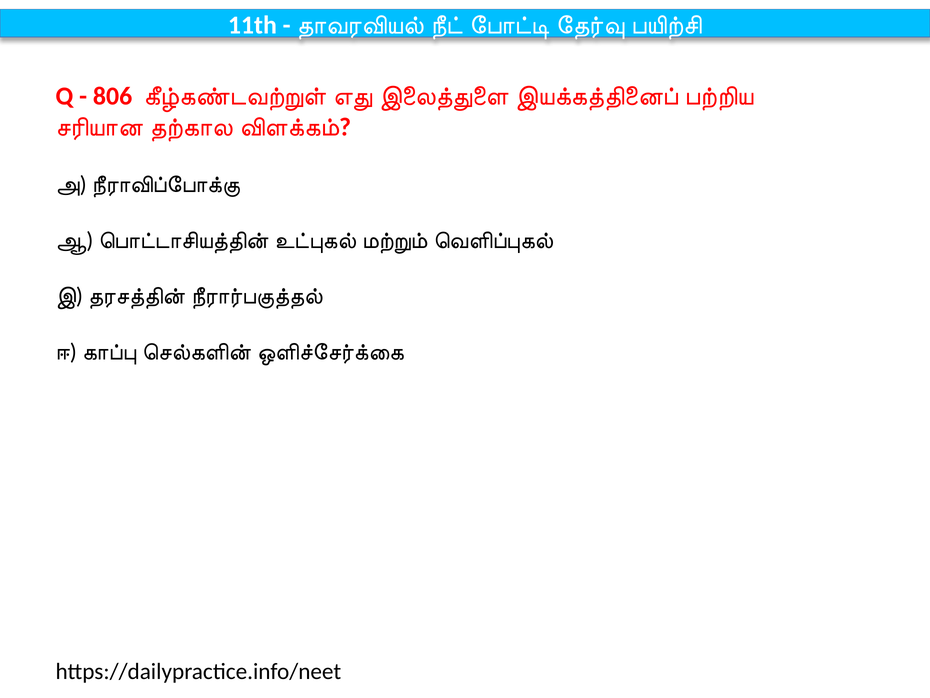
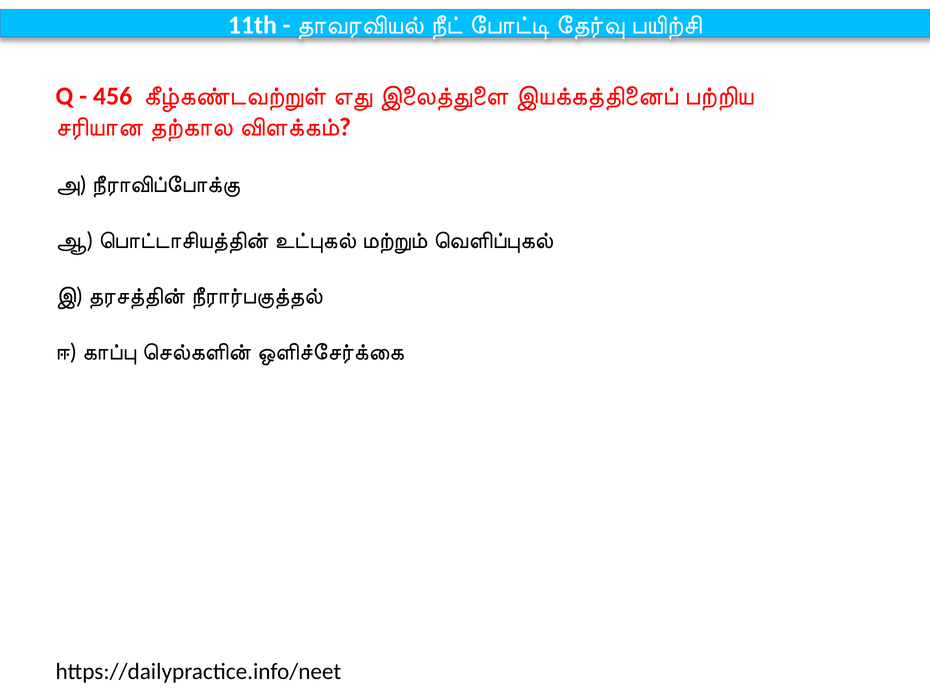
806: 806 -> 456 (113, 96)
